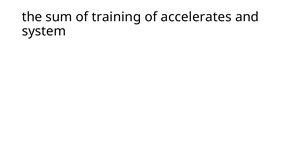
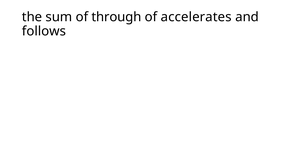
training: training -> through (116, 17)
system: system -> follows (44, 31)
